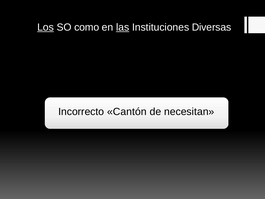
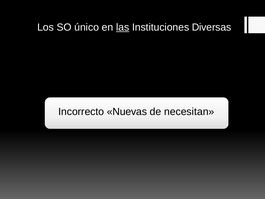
Los underline: present -> none (46, 27)
como: como -> único (87, 27)
Cantón: Cantón -> Nuevas (127, 112)
